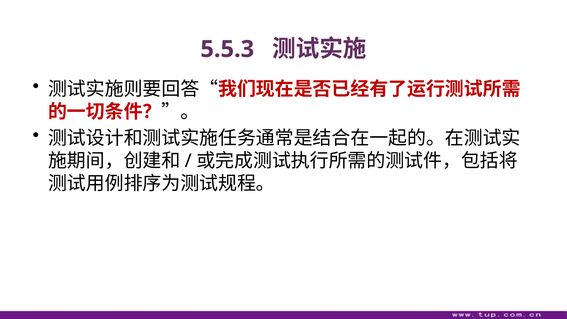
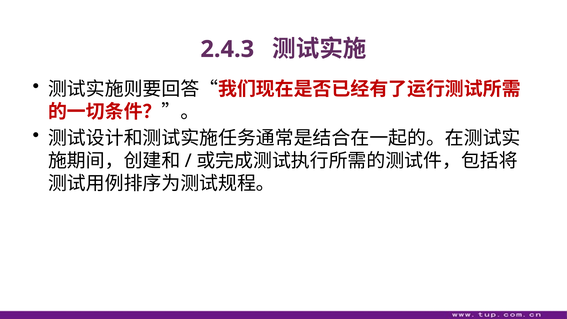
5.5.3: 5.5.3 -> 2.4.3 (227, 49)
